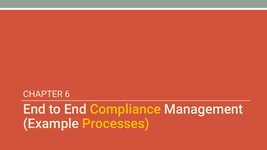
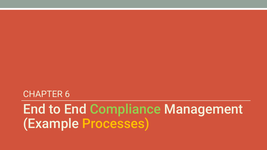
Compliance colour: yellow -> light green (125, 109)
